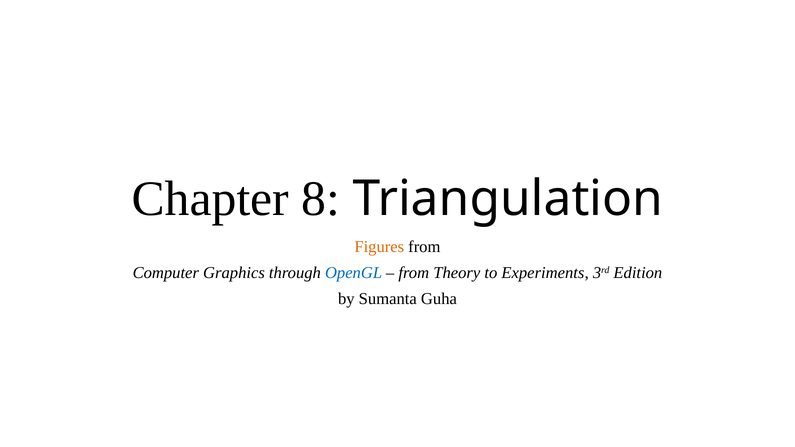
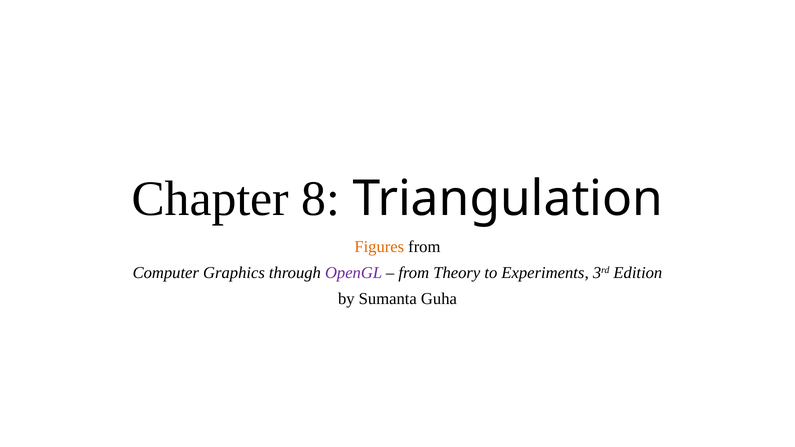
OpenGL colour: blue -> purple (354, 273)
